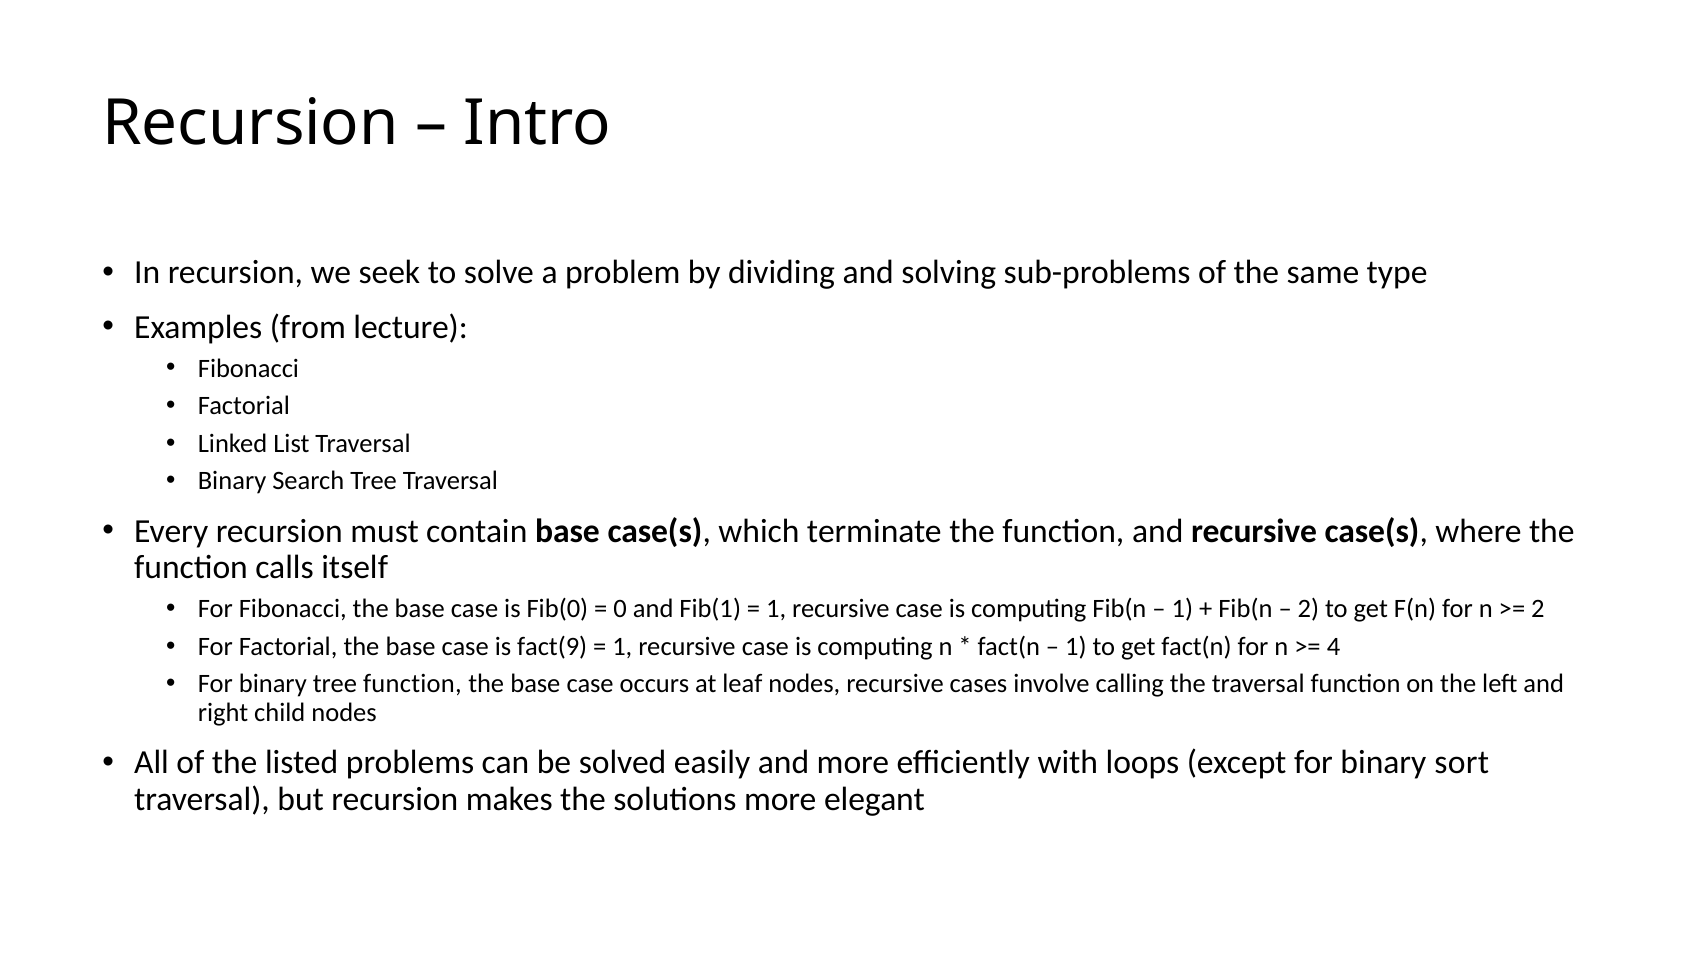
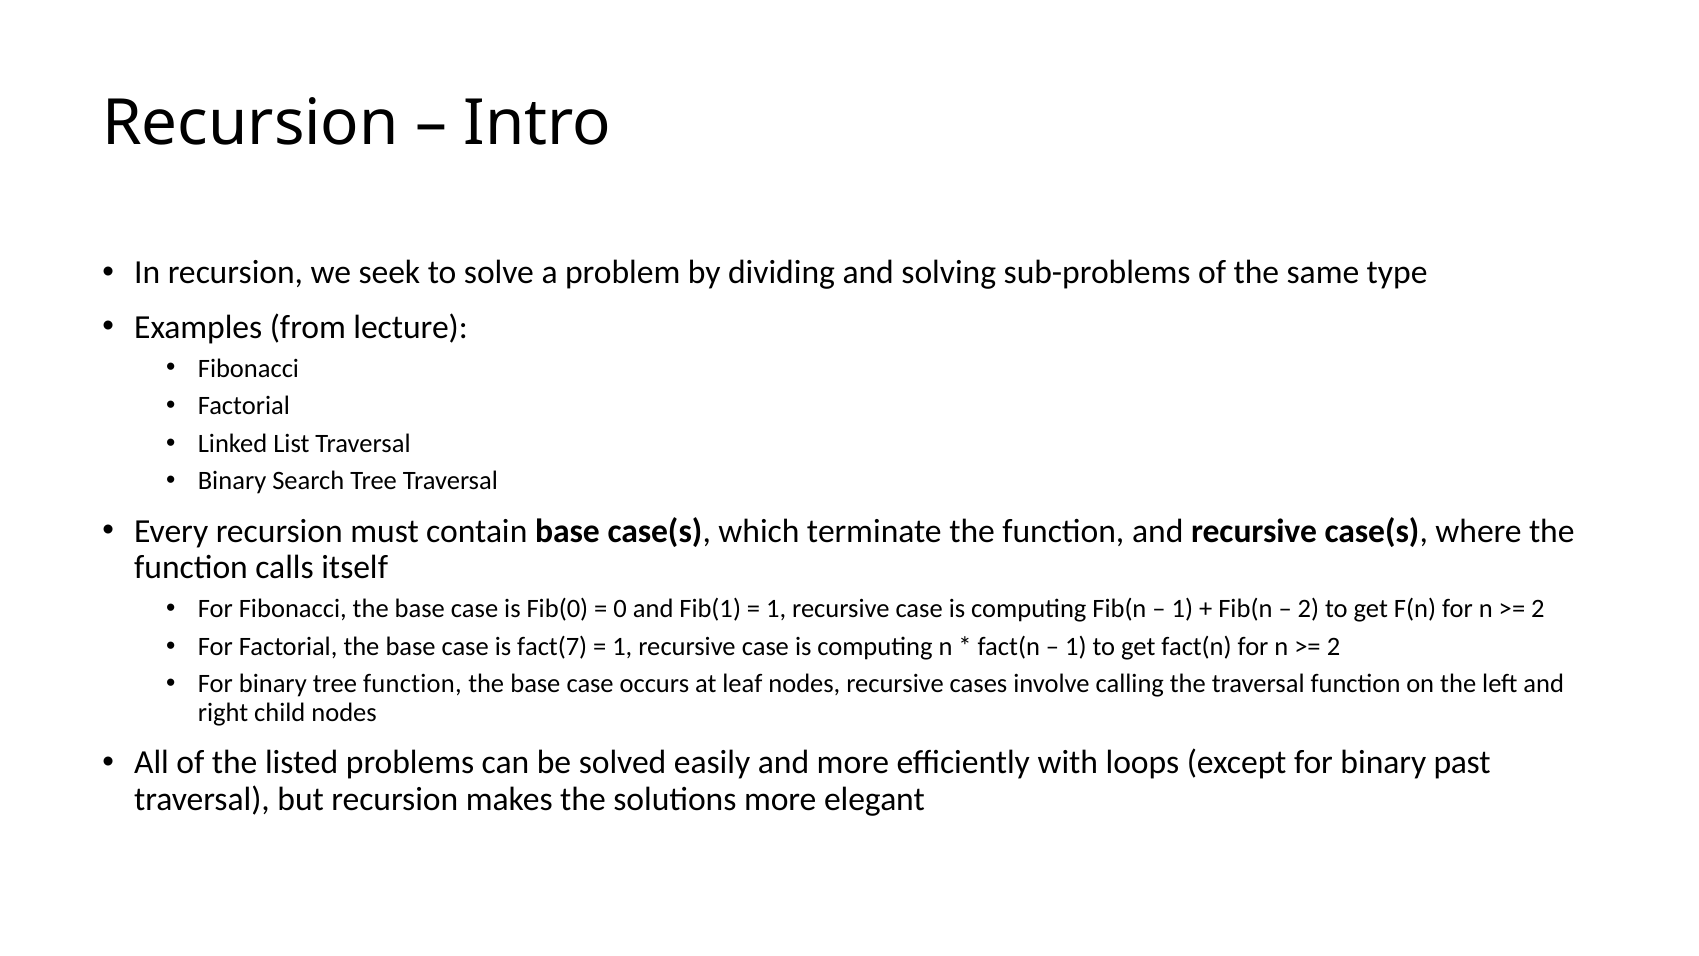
fact(9: fact(9 -> fact(7 (552, 646)
4: 4 -> 2 (1333, 646)
sort: sort -> past (1462, 763)
